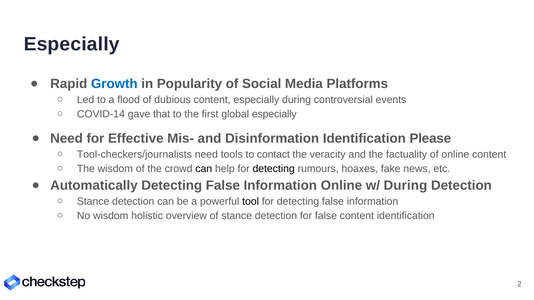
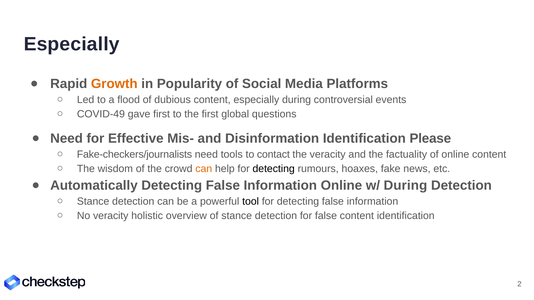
Growth colour: blue -> orange (114, 84)
COVID-14: COVID-14 -> COVID-49 (101, 114)
gave that: that -> first (162, 114)
global especially: especially -> questions (274, 114)
Tool-checkers/journalists: Tool-checkers/journalists -> Fake-checkers/journalists (134, 154)
can colour: black -> orange (204, 169)
No wisdom: wisdom -> veracity (111, 216)
